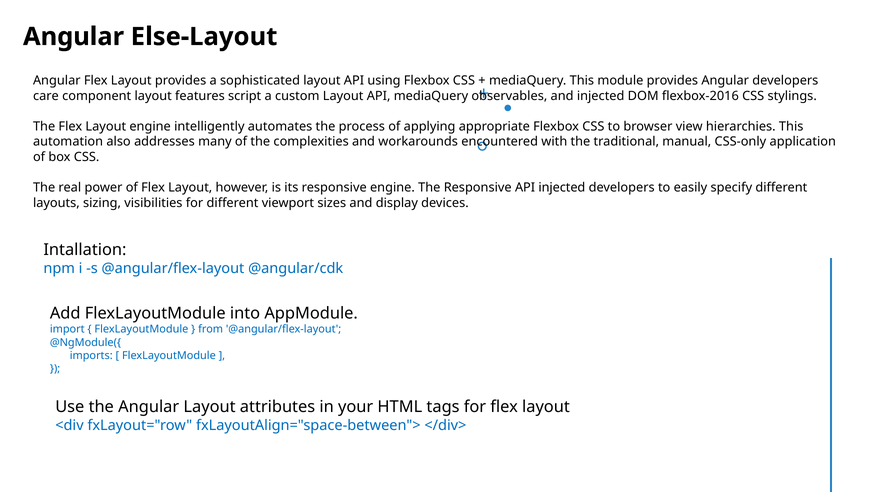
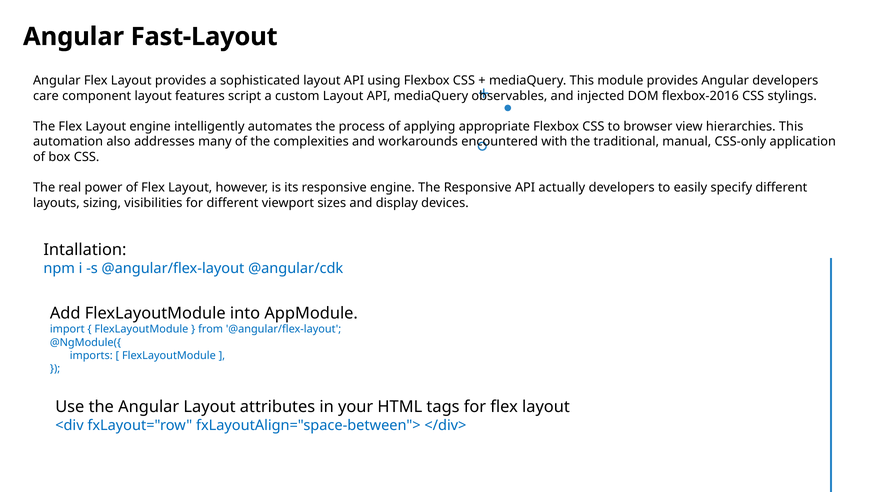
Else-Layout: Else-Layout -> Fast-Layout (204, 37)
API injected: injected -> actually (562, 188)
